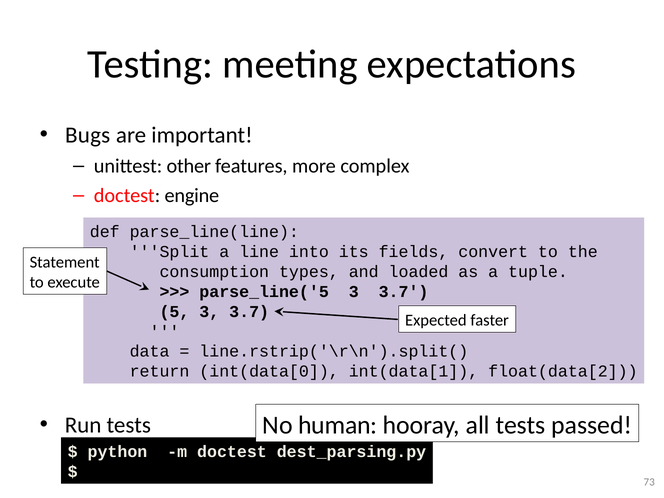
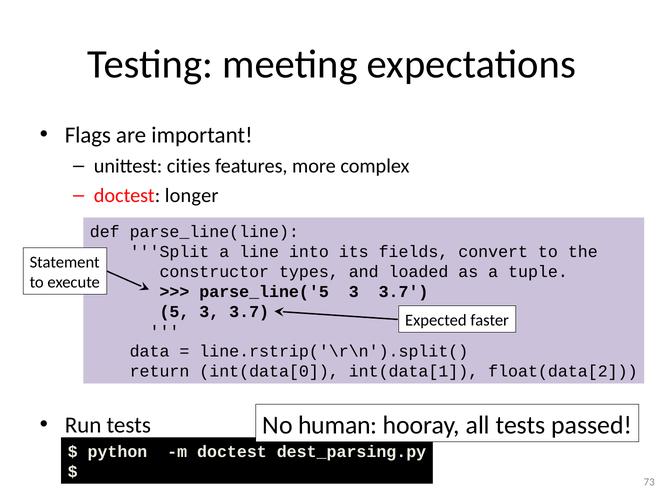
Bugs: Bugs -> Flags (88, 135)
other: other -> cities (189, 166)
engine: engine -> longer (192, 195)
consumption: consumption -> constructor (214, 272)
